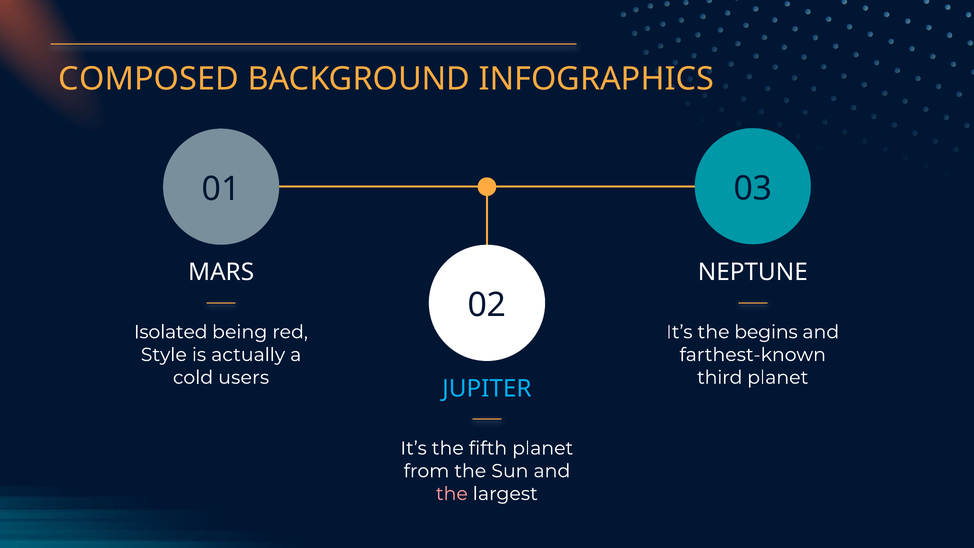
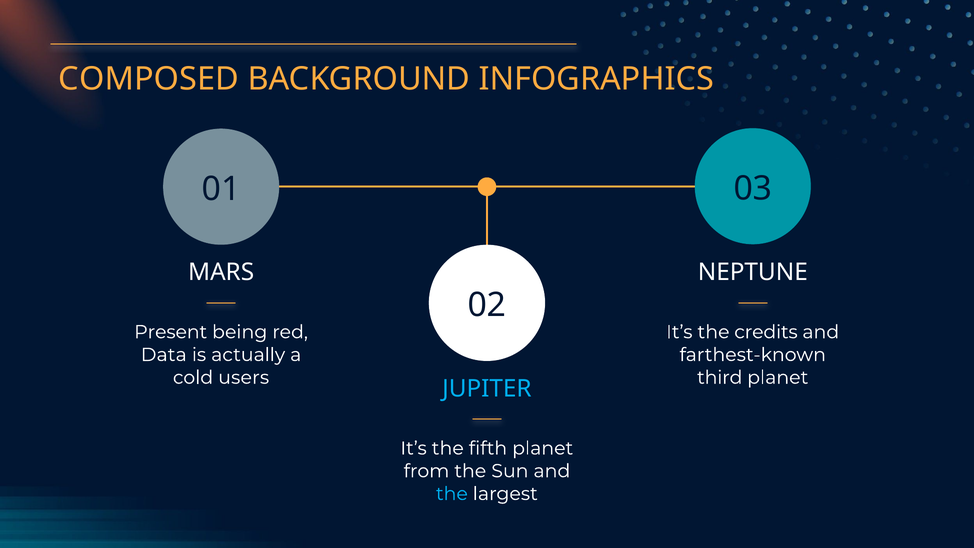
Isolated: Isolated -> Present (171, 332)
begins: begins -> credits (766, 332)
Style: Style -> Data (164, 355)
the colour: pink -> light blue (452, 494)
